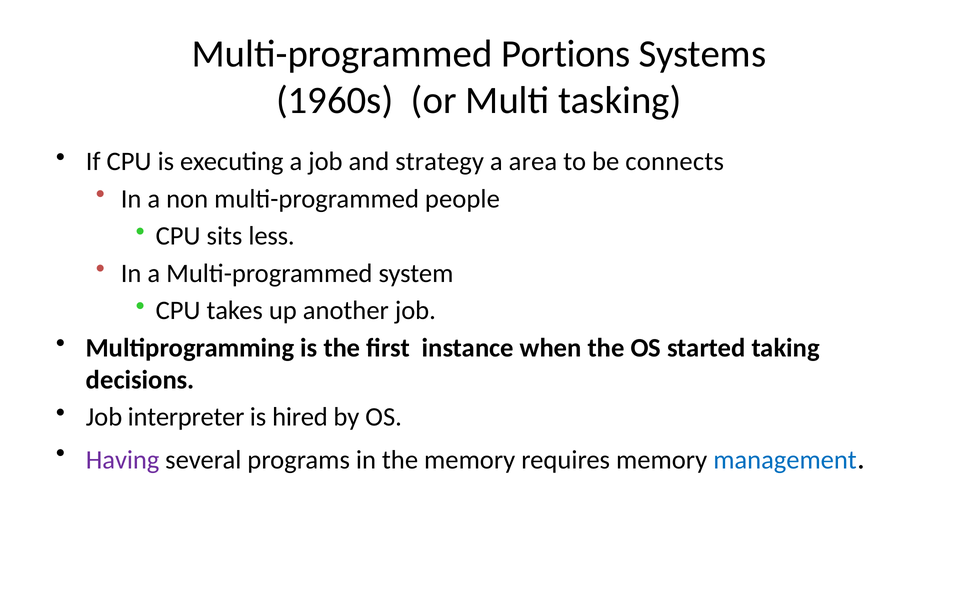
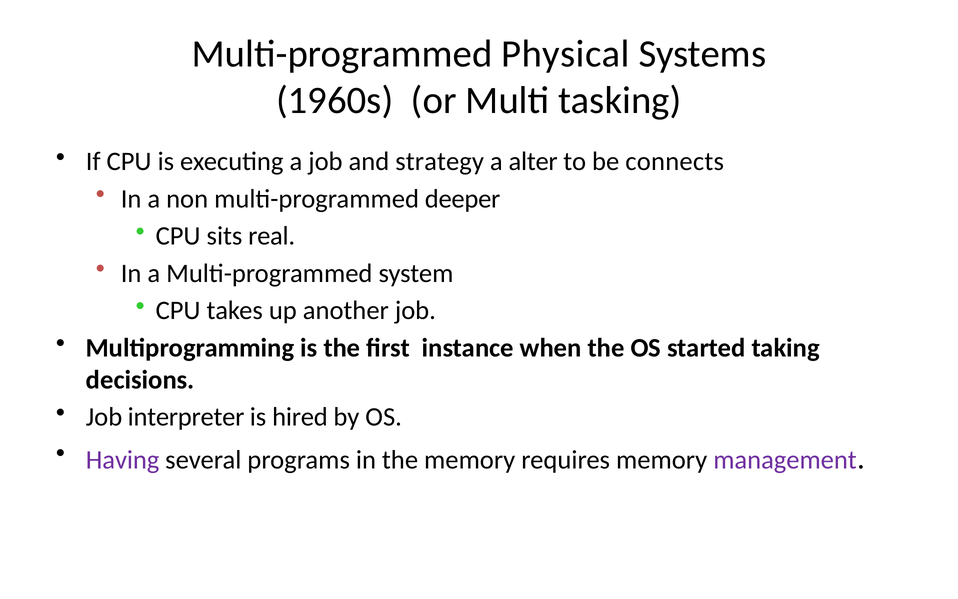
Portions: Portions -> Physical (565, 54)
area: area -> alter (533, 162)
people: people -> deeper (463, 199)
less: less -> real (272, 236)
management colour: blue -> purple (785, 460)
